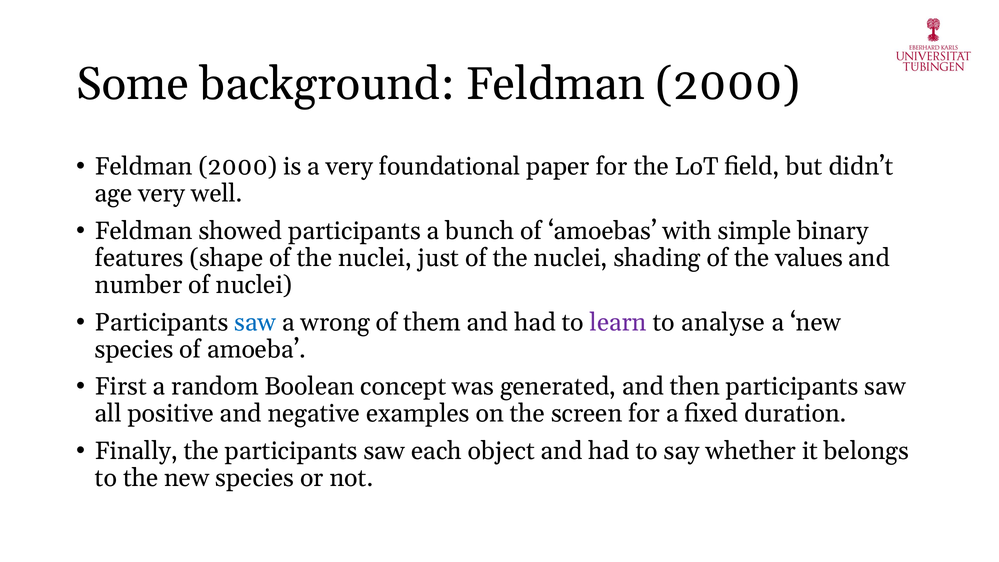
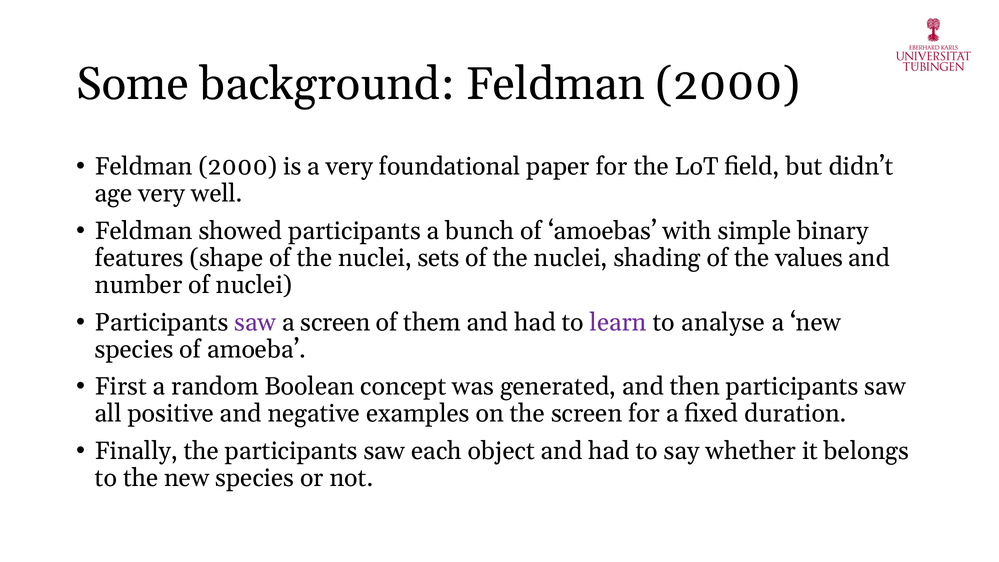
just: just -> sets (439, 258)
saw colour: blue -> purple (255, 322)
a wrong: wrong -> screen (335, 322)
